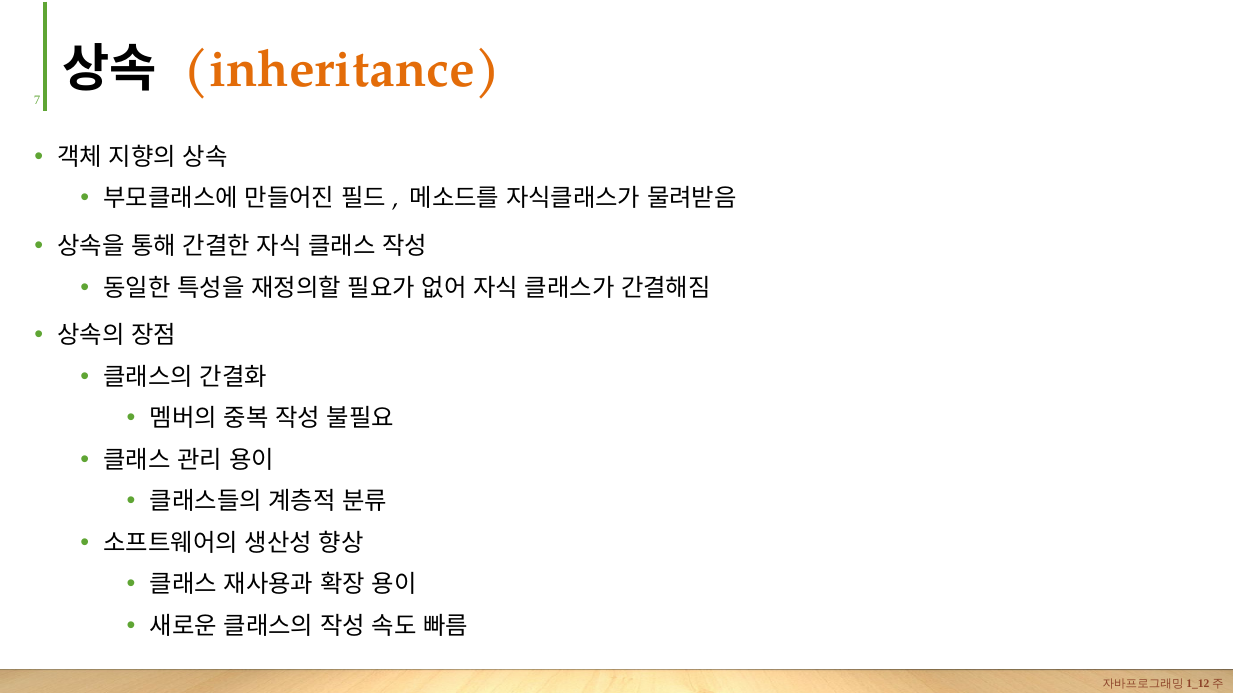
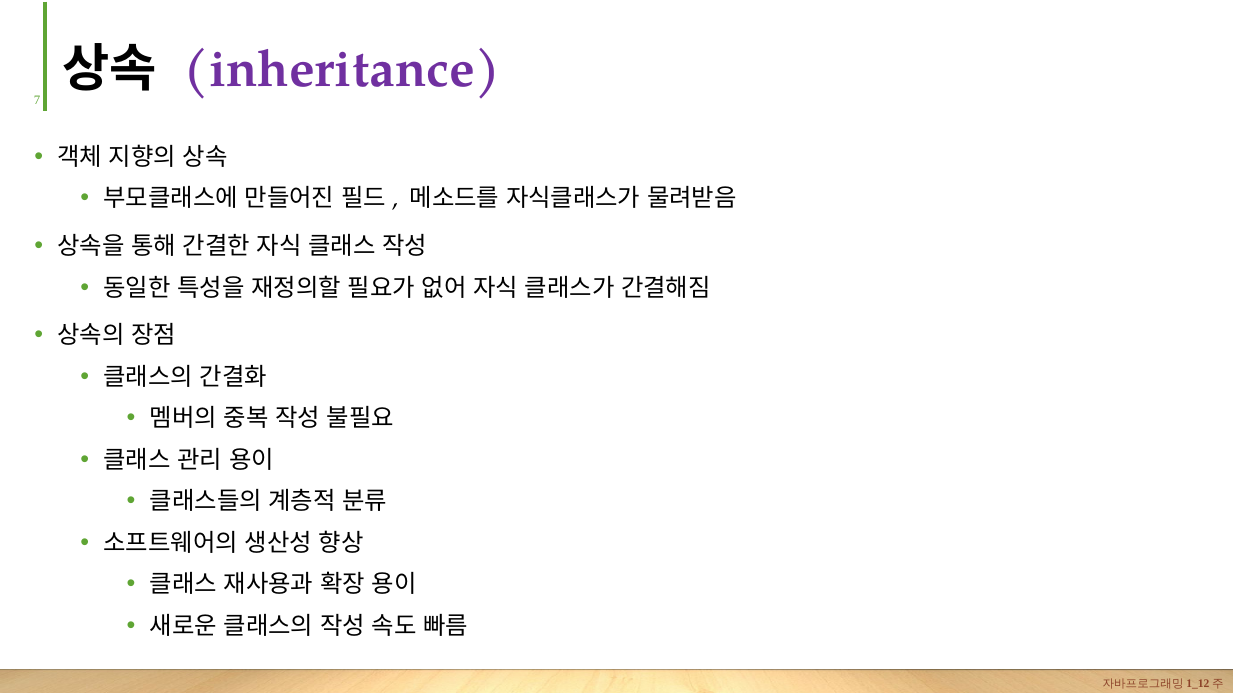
inheritance colour: orange -> purple (342, 70)
